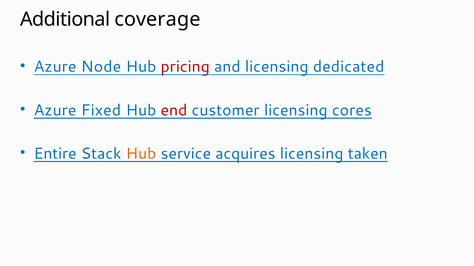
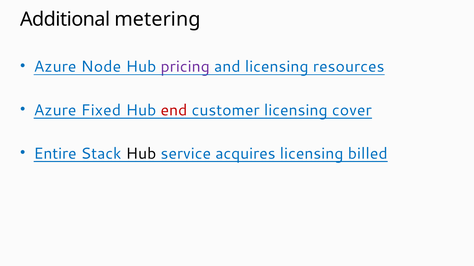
coverage: coverage -> metering (158, 19)
pricing colour: red -> purple (185, 67)
dedicated: dedicated -> resources (349, 67)
cores: cores -> cover (352, 110)
Hub colour: orange -> black (141, 154)
taken: taken -> billed (368, 154)
